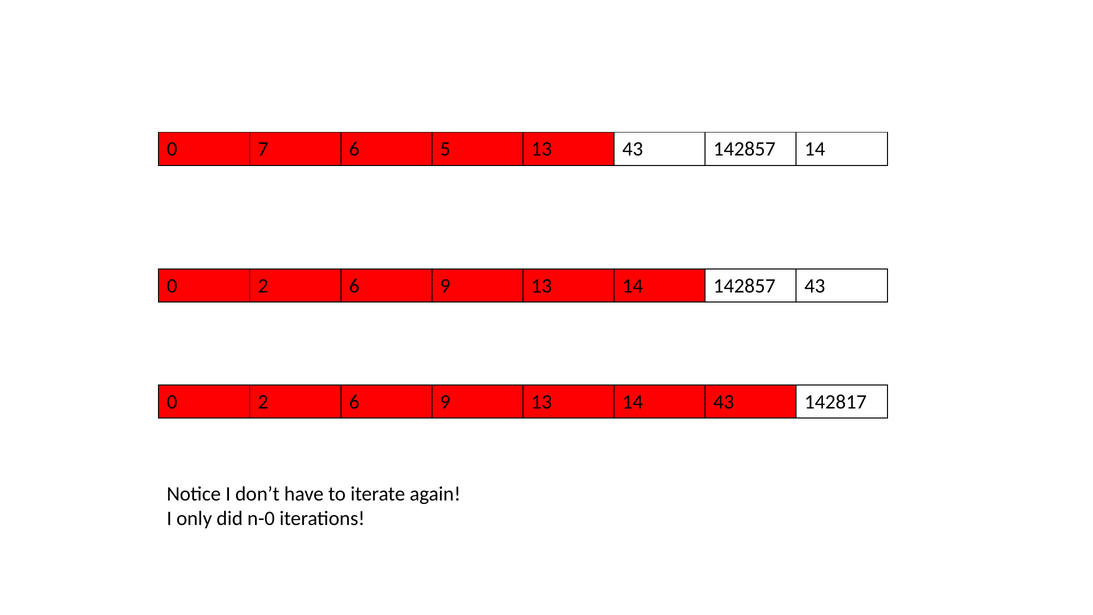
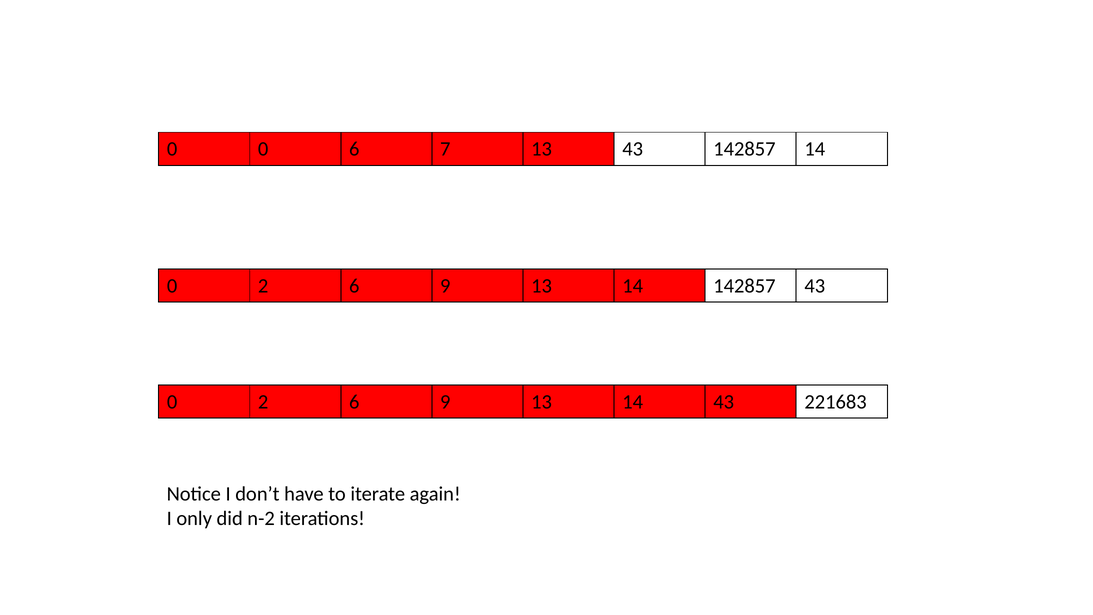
0 7: 7 -> 0 (263, 149)
5: 5 -> 7 (445, 149)
142817: 142817 -> 221683 (836, 402)
n-0: n-0 -> n-2 (261, 518)
